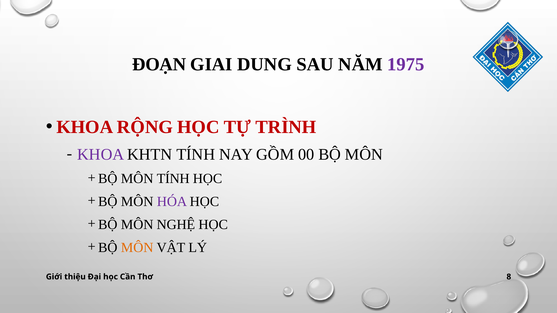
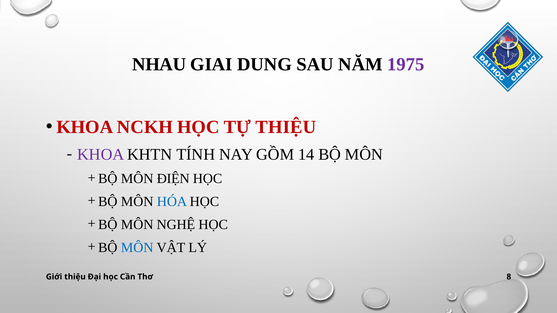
ĐOẠN: ĐOẠN -> NHAU (159, 65)
RỘNG: RỘNG -> NCKH (145, 127)
TỰ TRÌNH: TRÌNH -> THIỆU (286, 127)
00: 00 -> 14 (306, 155)
MÔN TÍNH: TÍNH -> ĐIỆN (173, 179)
HÓA colour: purple -> blue (172, 202)
MÔN colour: orange -> blue (137, 248)
